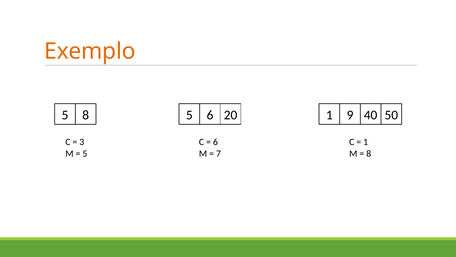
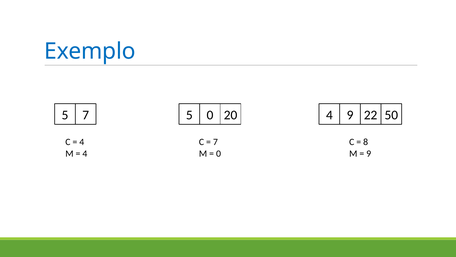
Exemplo colour: orange -> blue (90, 51)
5 8: 8 -> 7 (86, 115)
5 6: 6 -> 0 (210, 115)
20 1: 1 -> 4 (329, 115)
40: 40 -> 22 (371, 115)
3: 3 -> 4 (82, 142)
6: 6 -> 7 (215, 142)
1: 1 -> 8 (366, 142)
5: 5 -> 4 (85, 153)
7: 7 -> 0 (219, 153)
8: 8 -> 9 (369, 153)
